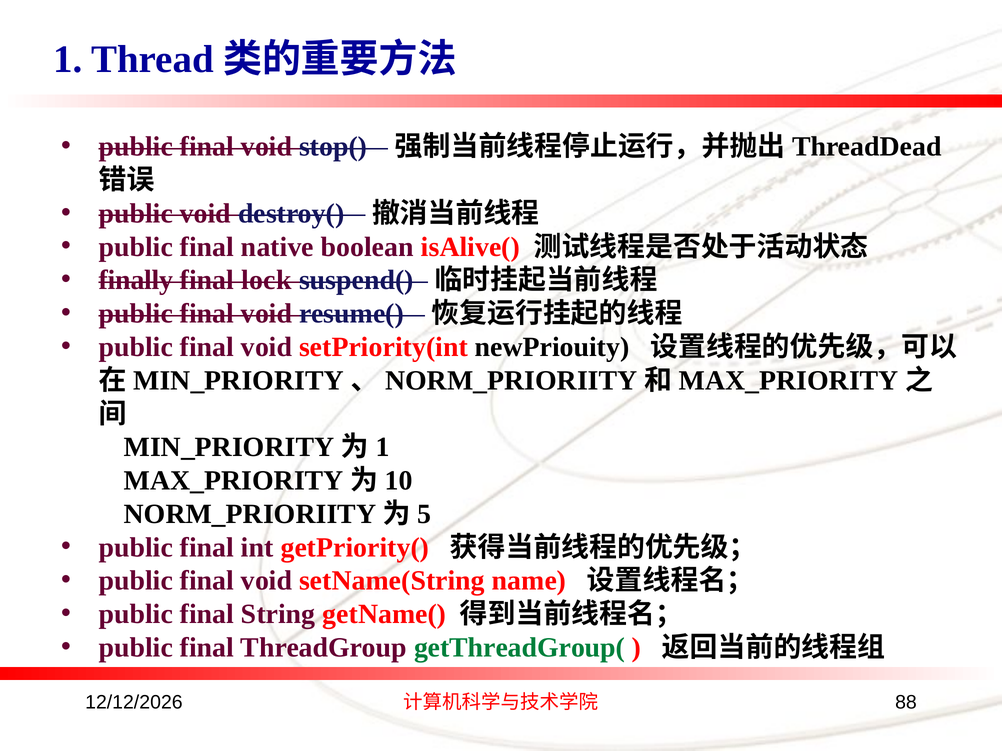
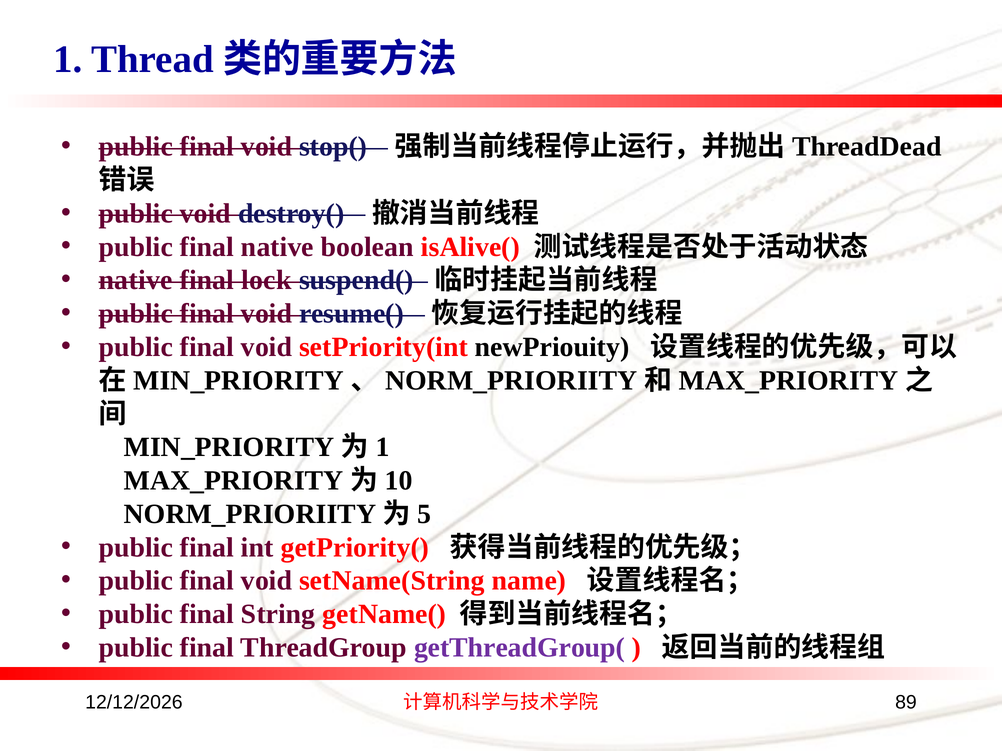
finally: finally -> native (136, 280)
getThreadGroup( colour: green -> purple (520, 648)
88: 88 -> 89 (906, 703)
